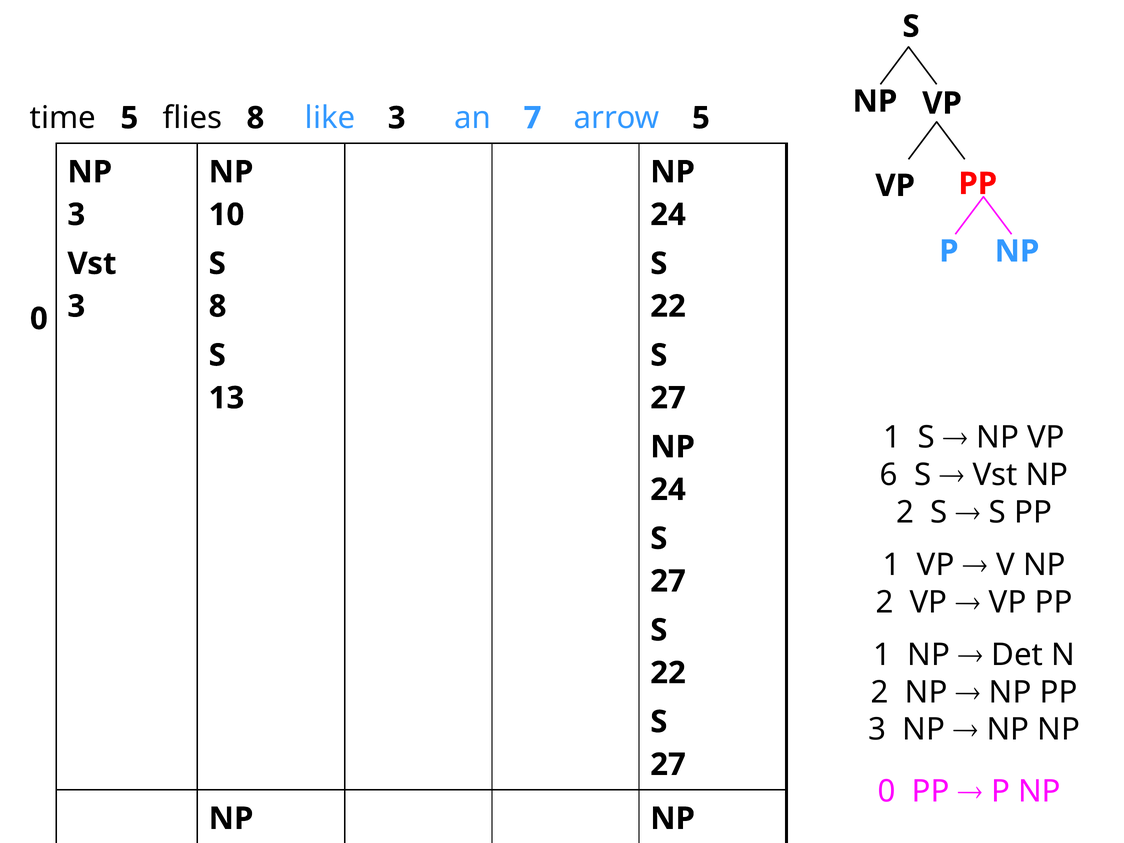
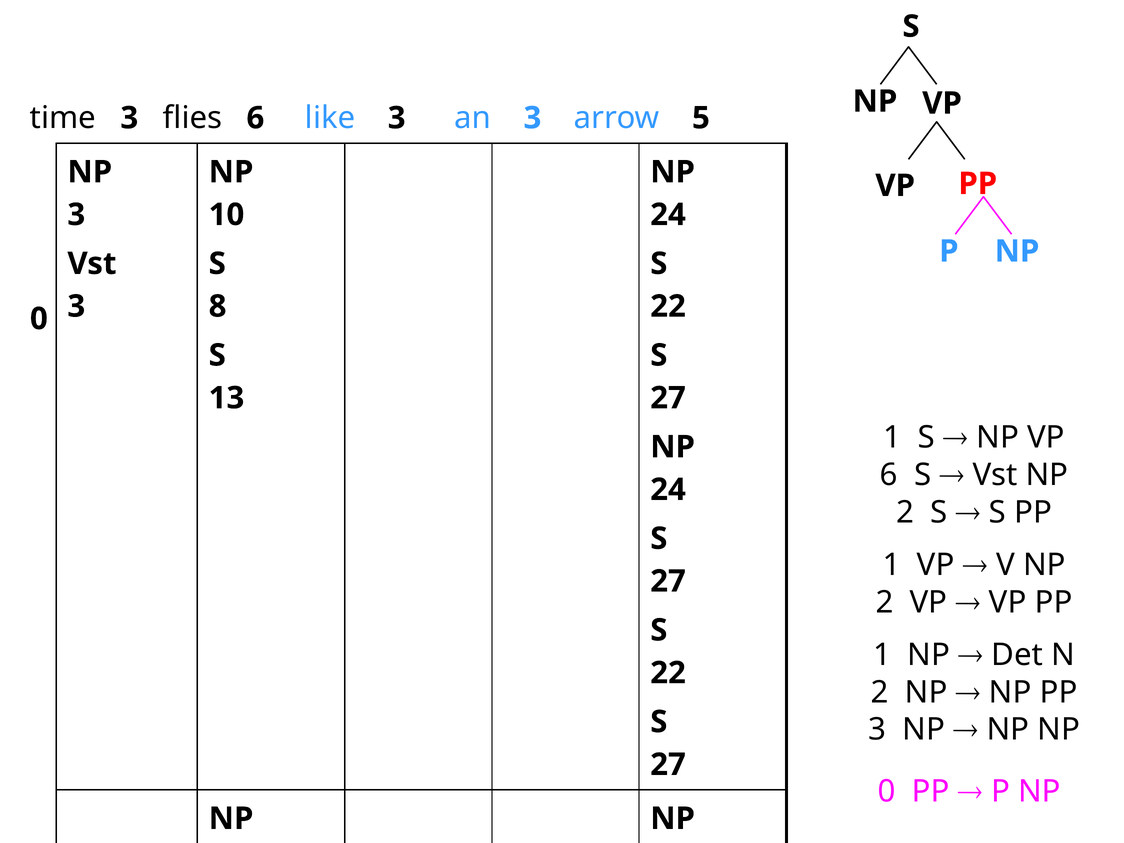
time 5: 5 -> 3 (129, 118)
flies 8: 8 -> 6 (255, 118)
an 7: 7 -> 3 (532, 118)
